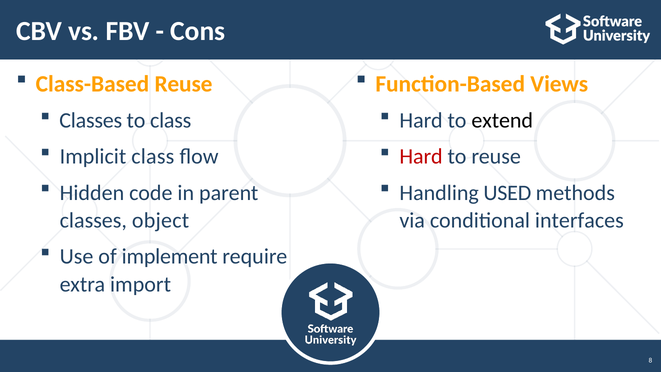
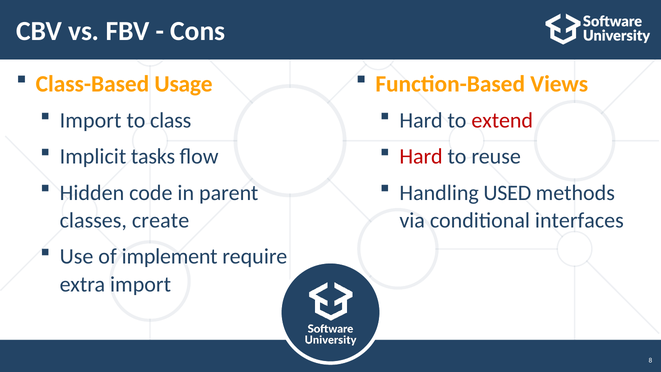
Class-Based Reuse: Reuse -> Usage (184, 84)
Classes: Classes -> Import (91, 121)
extend colour: black -> red (502, 121)
Implicit class: class -> tasks (153, 157)
object: object -> create (161, 220)
